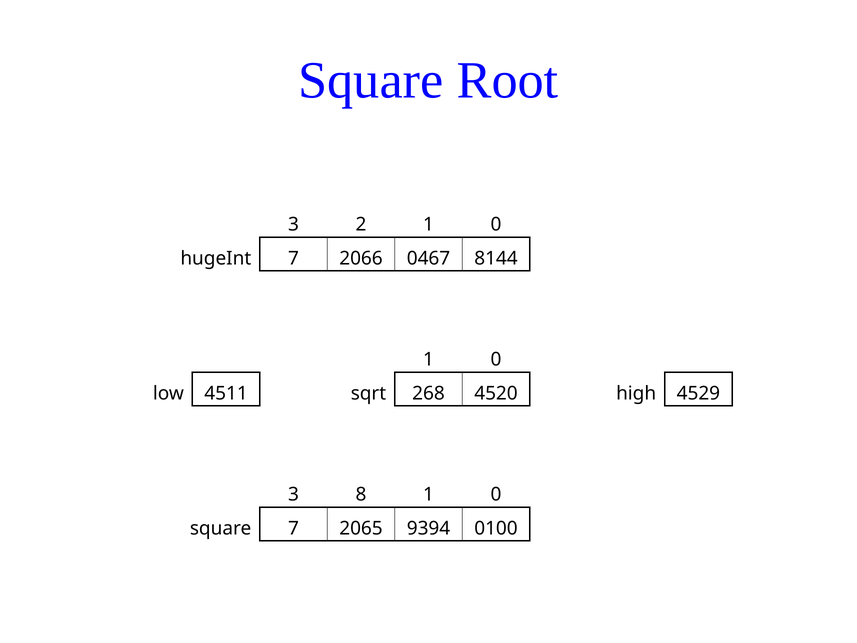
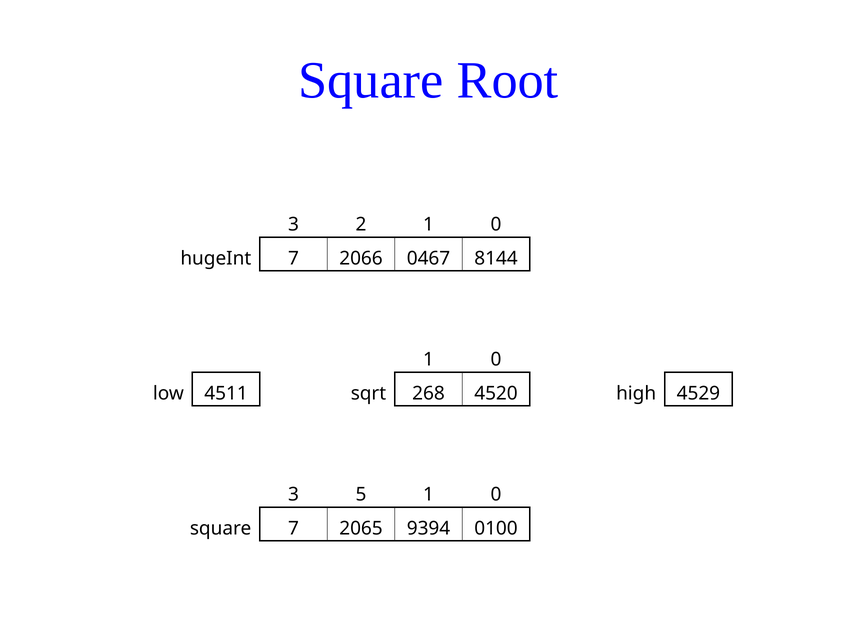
8: 8 -> 5 (361, 494)
